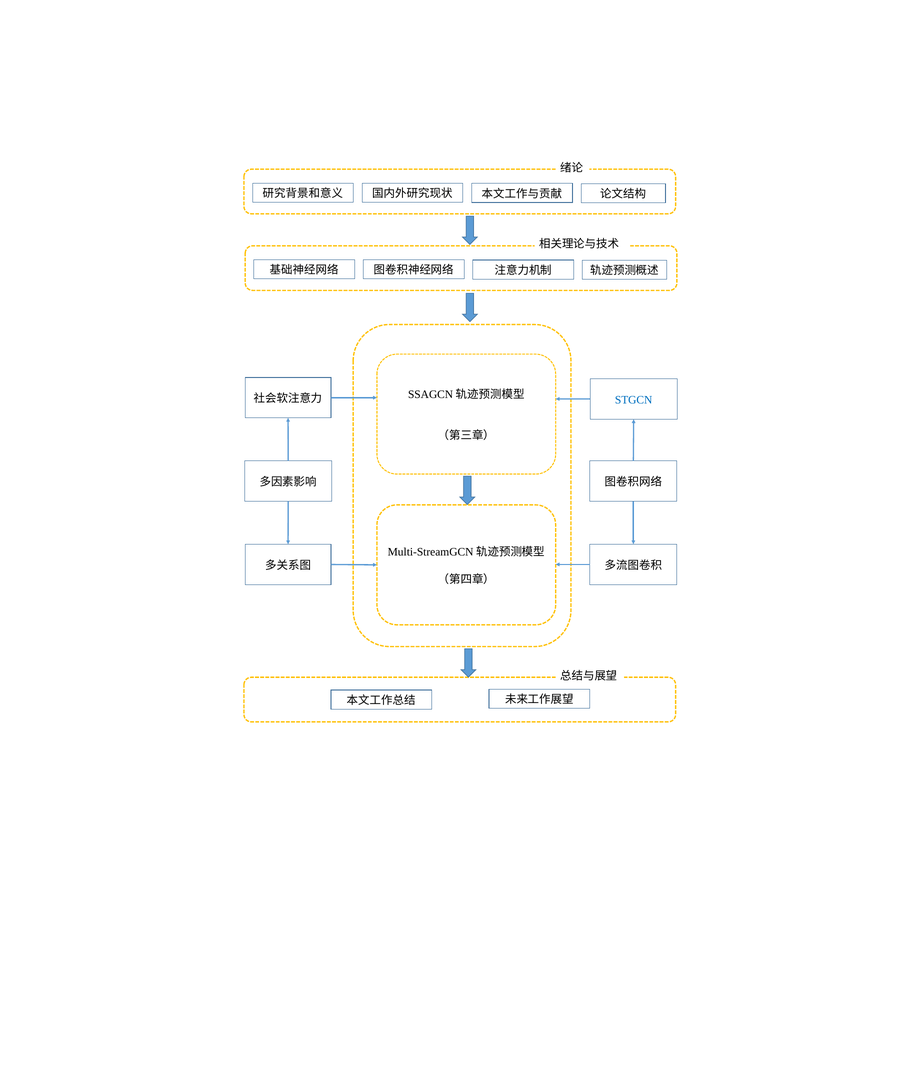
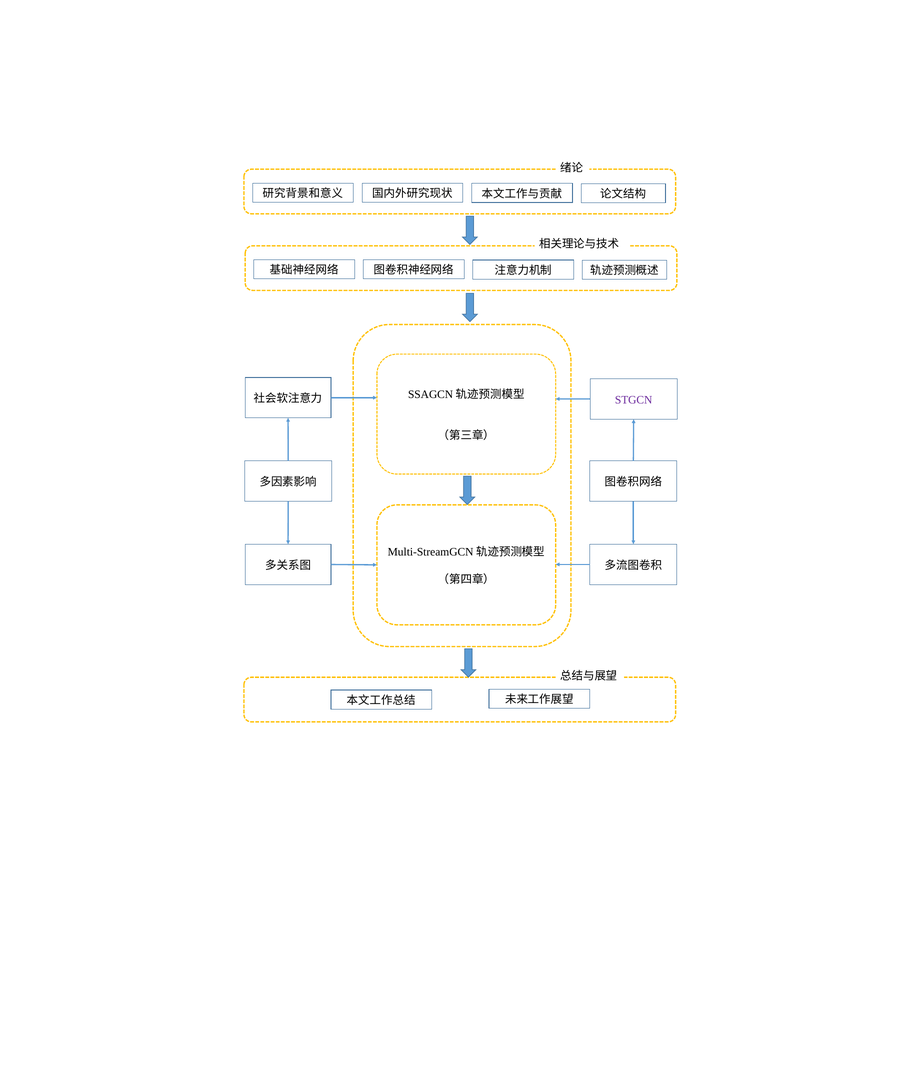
STGCN colour: blue -> purple (634, 400)
